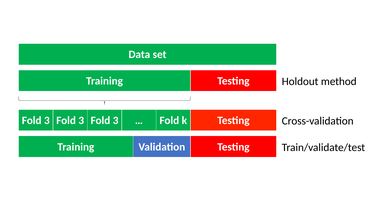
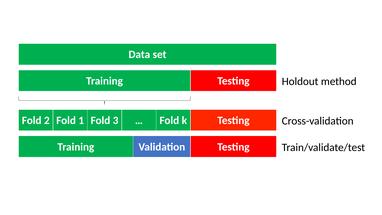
3: 3 -> 2 (47, 120)
3: 3 -> 1 (81, 120)
